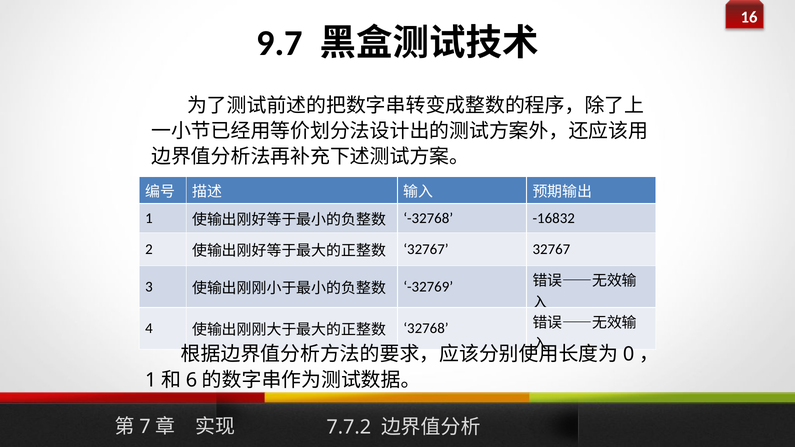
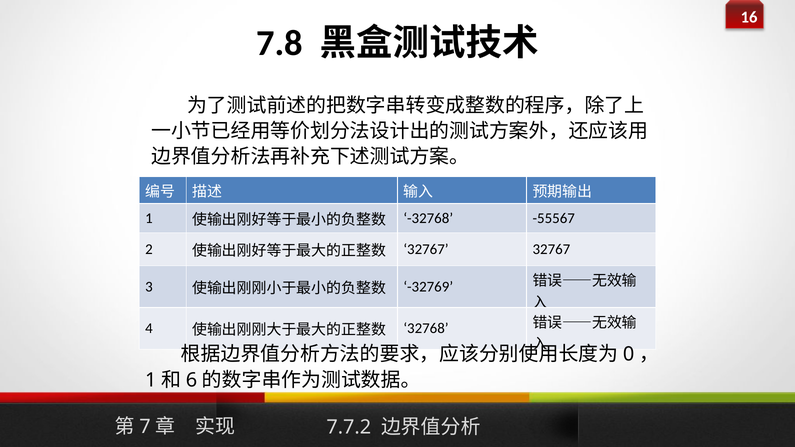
9.7: 9.7 -> 7.8 (280, 43)
-16832: -16832 -> -55567 (554, 218)
